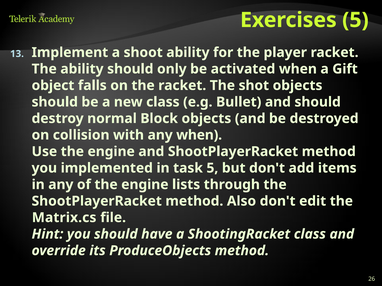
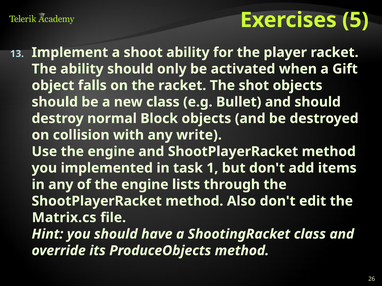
any when: when -> write (199, 135)
task 5: 5 -> 1 (212, 168)
